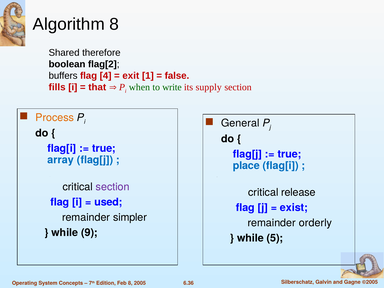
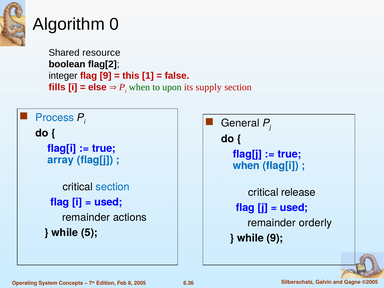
Algorithm 8: 8 -> 0 (114, 24)
therefore: therefore -> resource (101, 53)
buffers: buffers -> integer (63, 76)
flag 4: 4 -> 9 (106, 76)
exit: exit -> this (131, 76)
that: that -> else (97, 87)
write: write -> upon (172, 87)
Process colour: orange -> blue (55, 118)
place: place -> when (246, 166)
section colour: purple -> blue (113, 187)
exist: exist -> used (294, 208)
simpler: simpler -> actions (130, 217)
9: 9 -> 5 (89, 233)
while 5: 5 -> 9 (275, 238)
